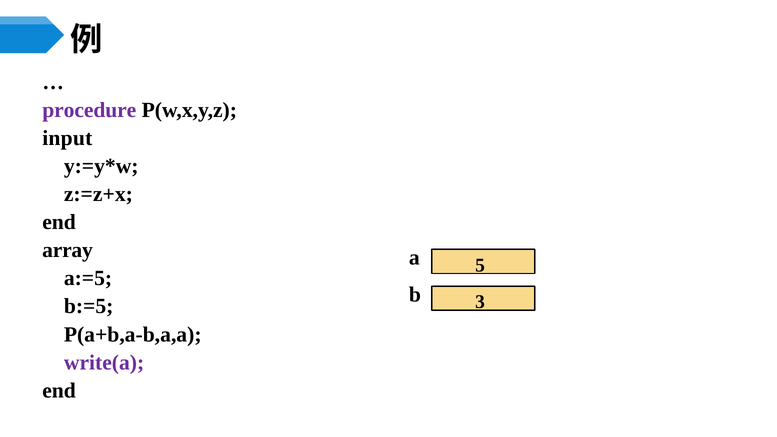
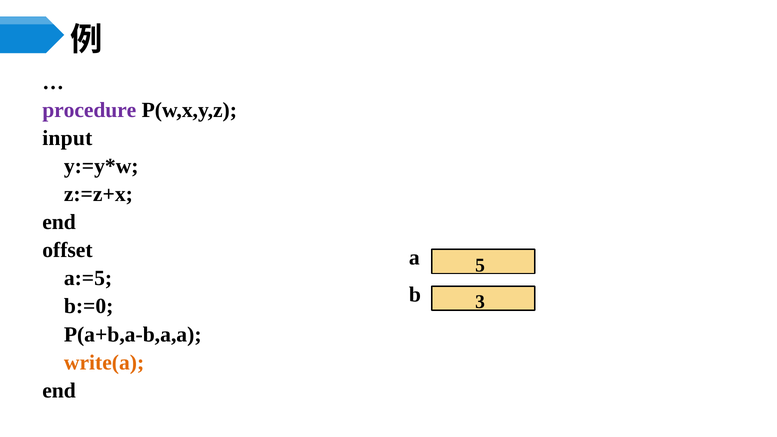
array: array -> offset (67, 250)
b:=5: b:=5 -> b:=0 (89, 306)
write(a colour: purple -> orange (104, 362)
